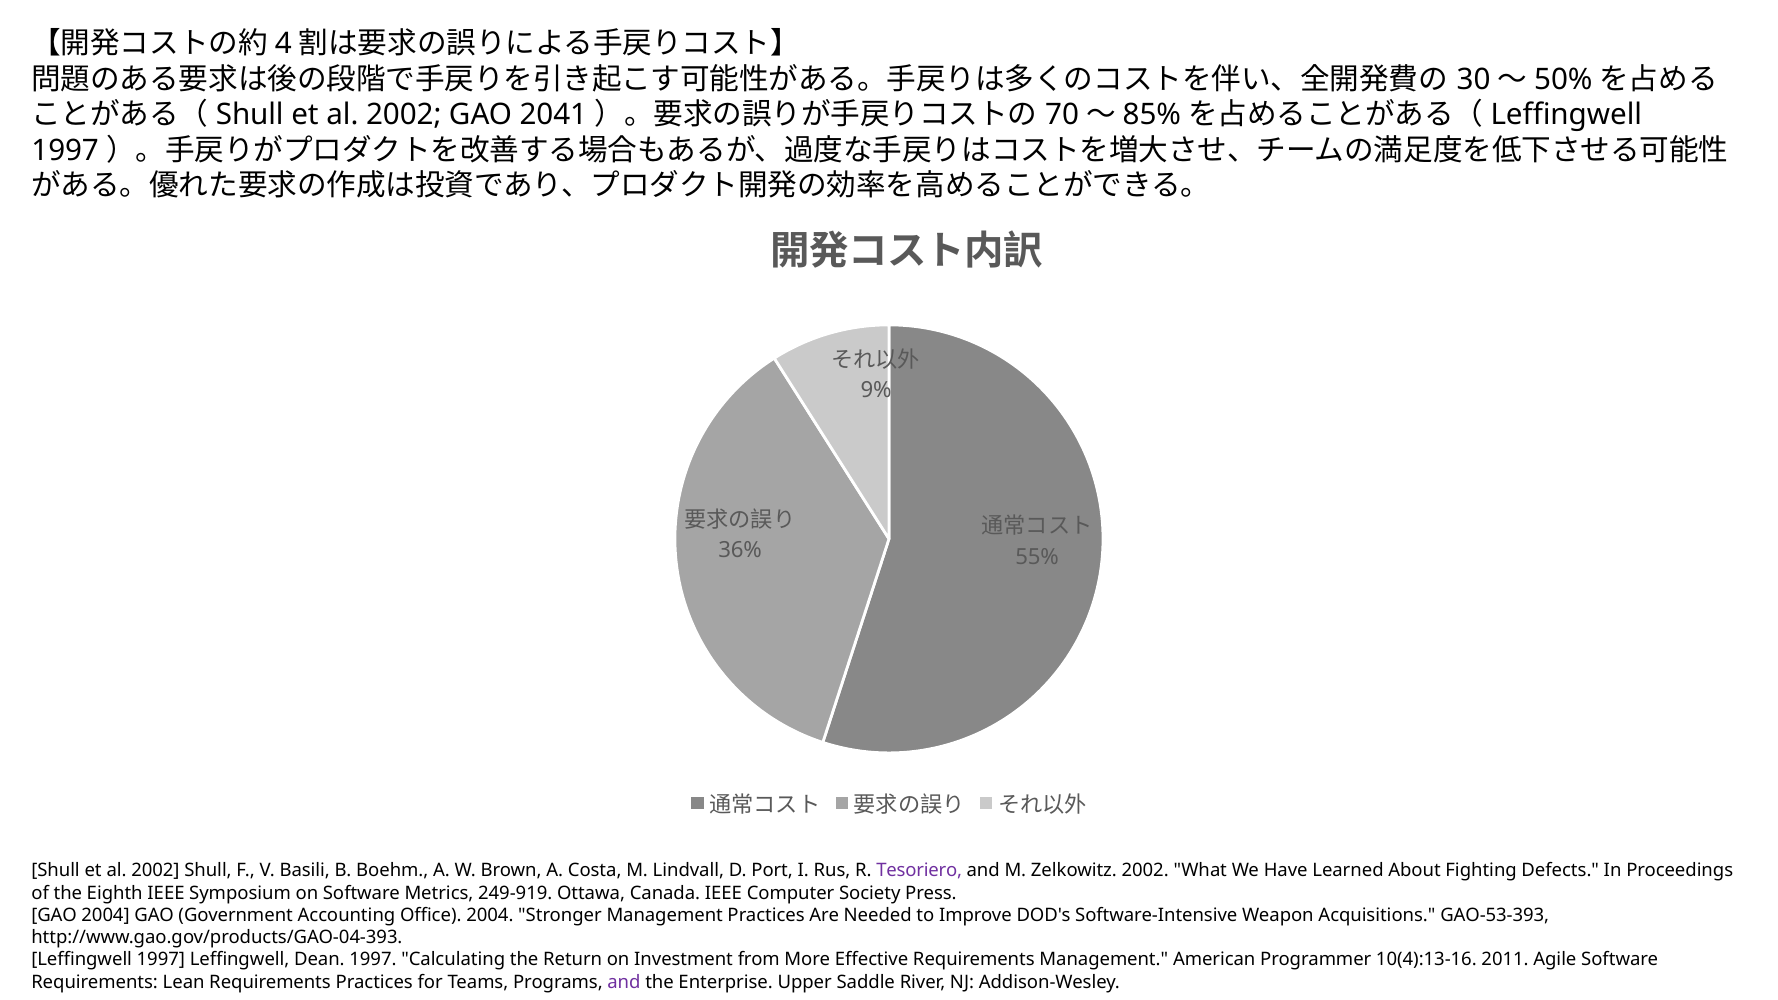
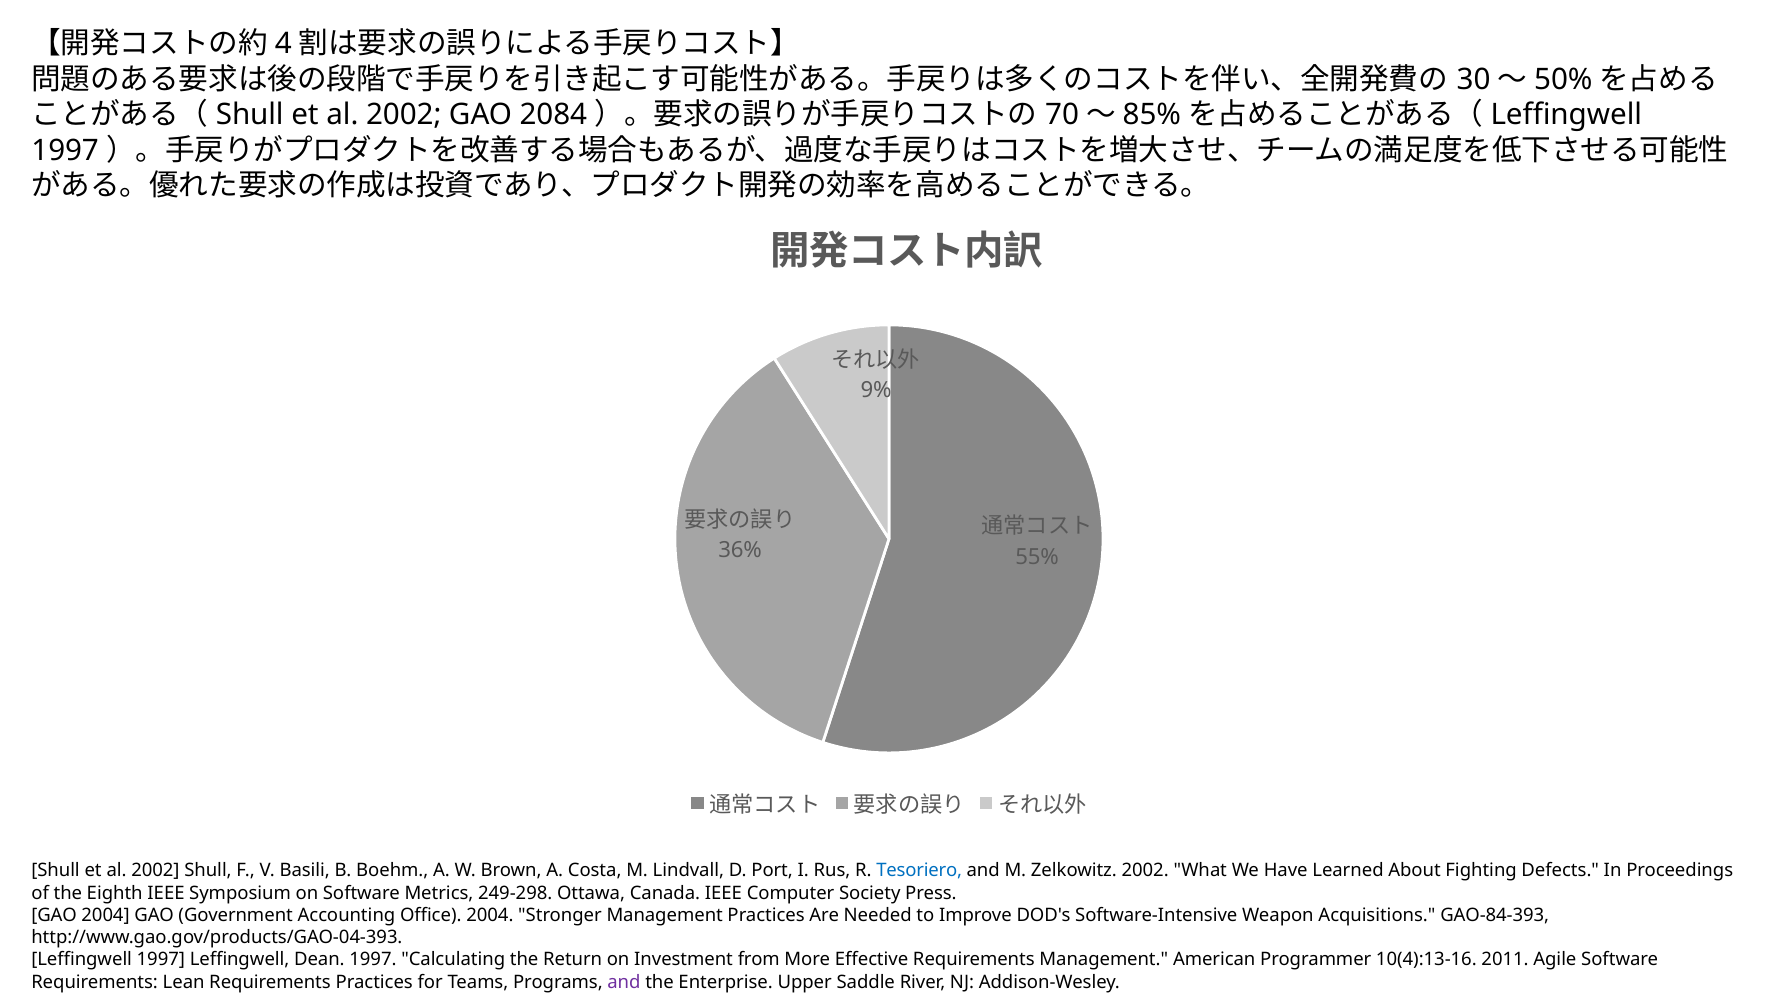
2041: 2041 -> 2084 (553, 115)
Tesoriero colour: purple -> blue (919, 871)
249-919: 249-919 -> 249-298 (515, 893)
GAO-53-393: GAO-53-393 -> GAO-84-393 (1495, 915)
